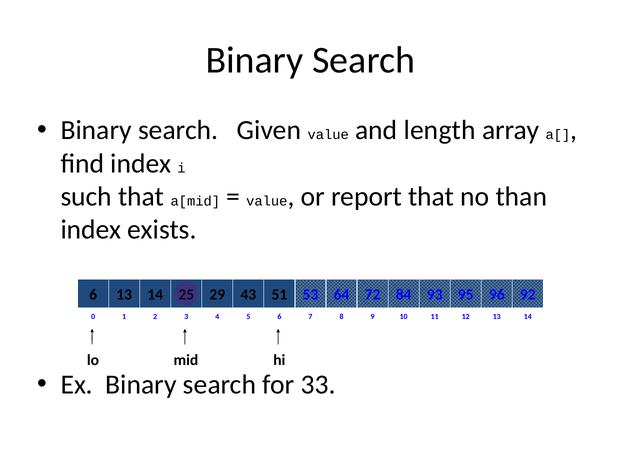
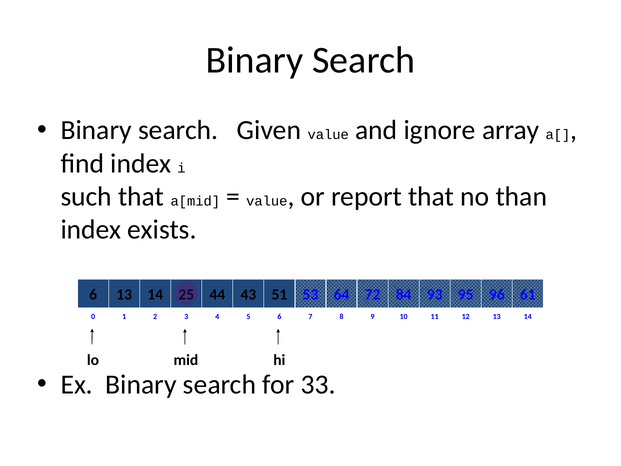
length: length -> ignore (440, 130)
29: 29 -> 44 (217, 294)
92: 92 -> 61 (528, 294)
